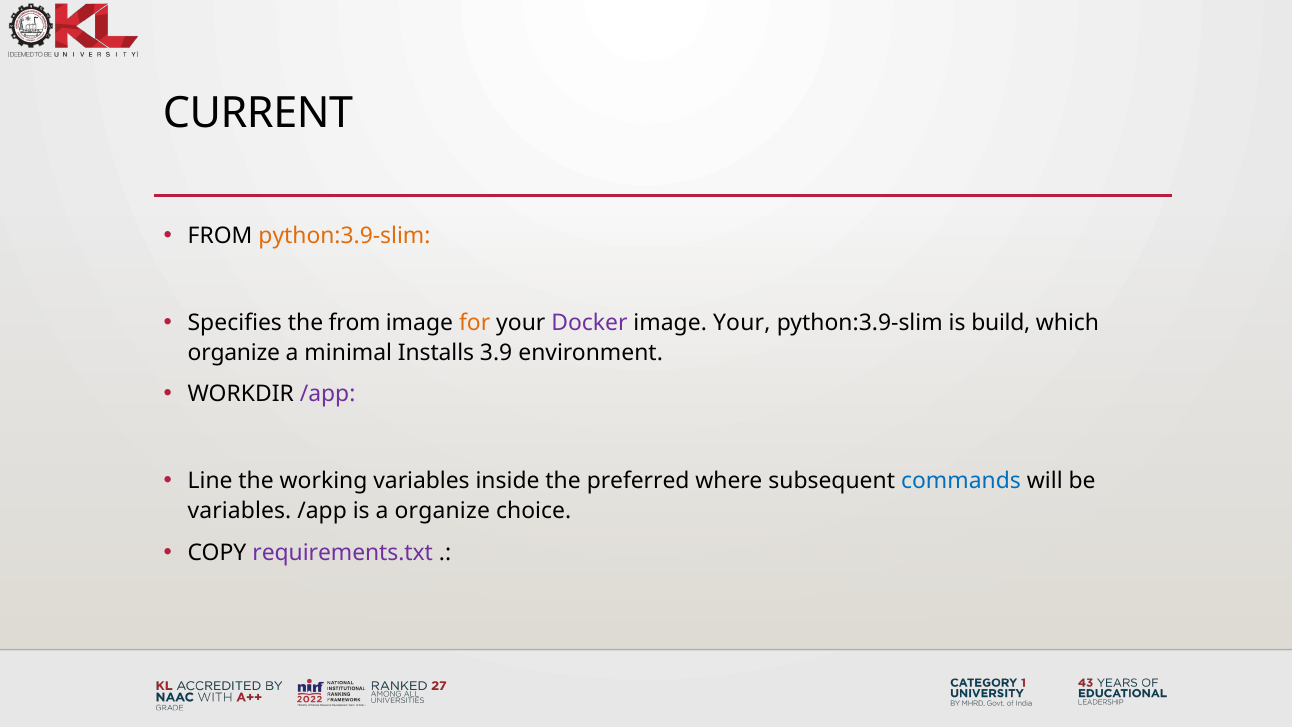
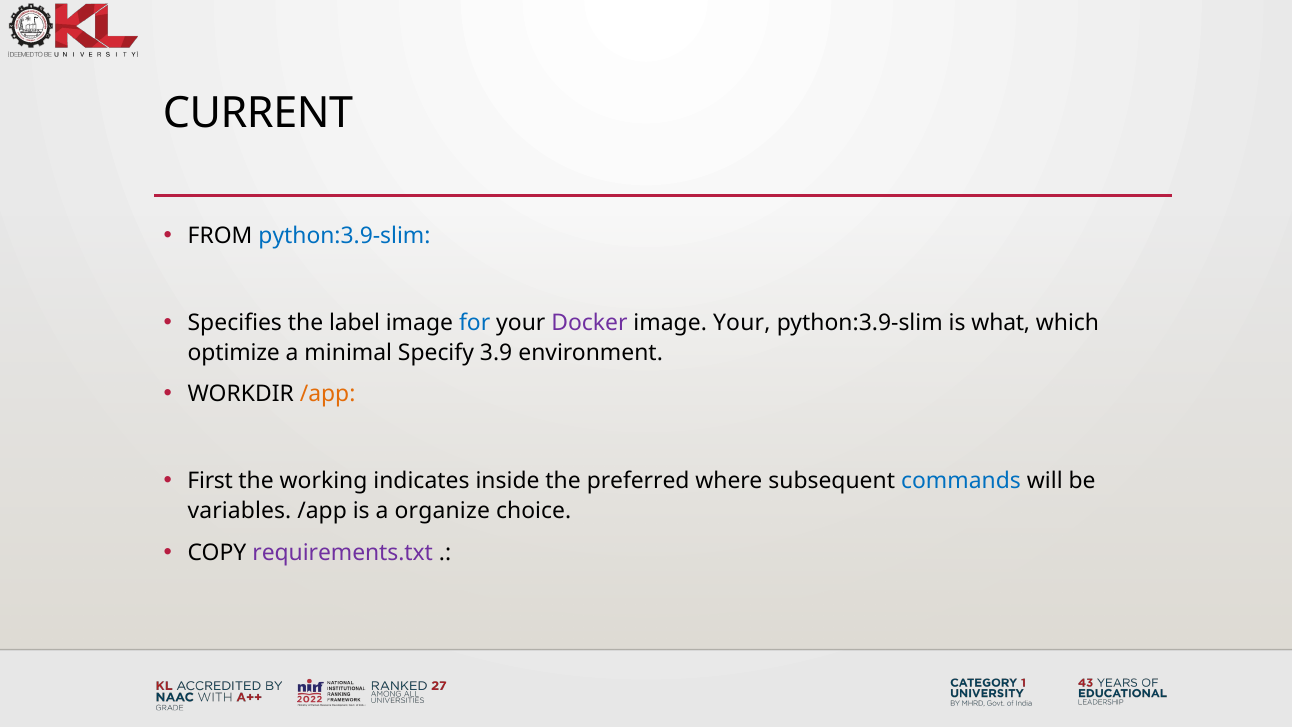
python:3.9-slim colour: orange -> blue (344, 236)
the from: from -> label (355, 323)
for colour: orange -> blue (475, 323)
build: build -> what (1001, 323)
organize: organize -> optimize (234, 352)
Installs: Installs -> Specify (436, 352)
/app colour: purple -> orange (328, 394)
Line: Line -> First (210, 481)
working variables: variables -> indicates (421, 481)
